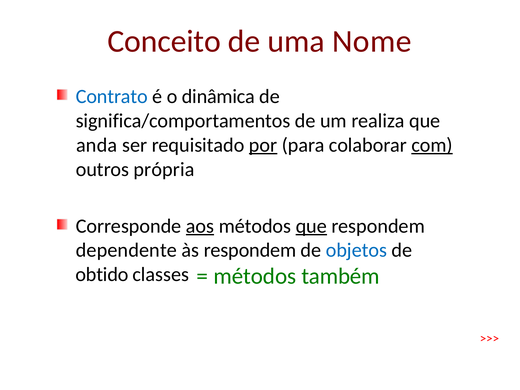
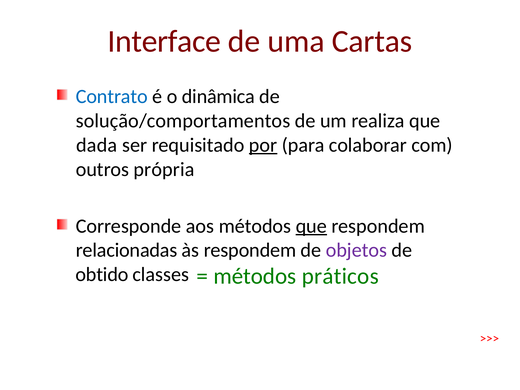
Conceito: Conceito -> Interface (164, 41)
Nome: Nome -> Cartas (372, 41)
significa/comportamentos: significa/comportamentos -> solução/comportamentos (183, 121)
anda: anda -> dada (97, 145)
com underline: present -> none (432, 145)
aos underline: present -> none (200, 226)
dependente: dependente -> relacionadas (127, 250)
objetos colour: blue -> purple (356, 250)
também: também -> práticos (340, 276)
